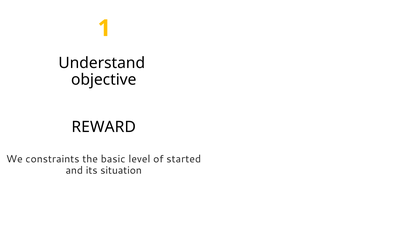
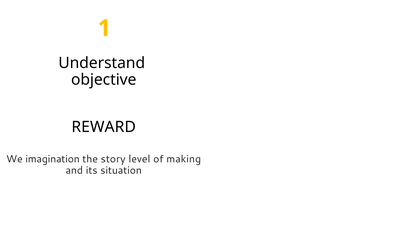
constraints: constraints -> imagination (53, 159)
basic: basic -> story (113, 159)
started: started -> making (184, 159)
